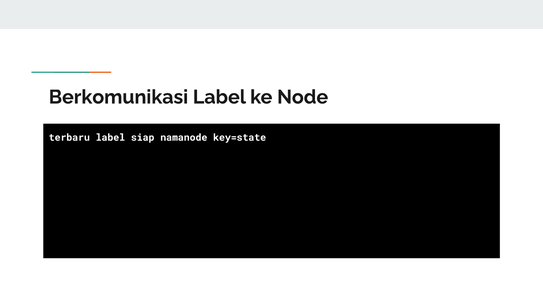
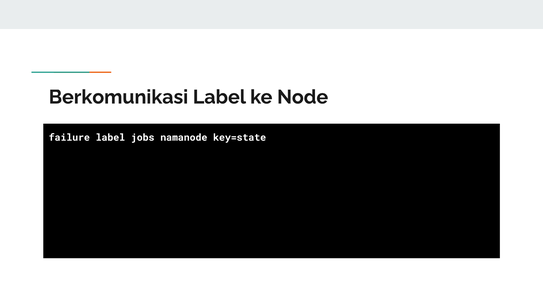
terbaru: terbaru -> failure (69, 137)
siap: siap -> jobs (143, 137)
